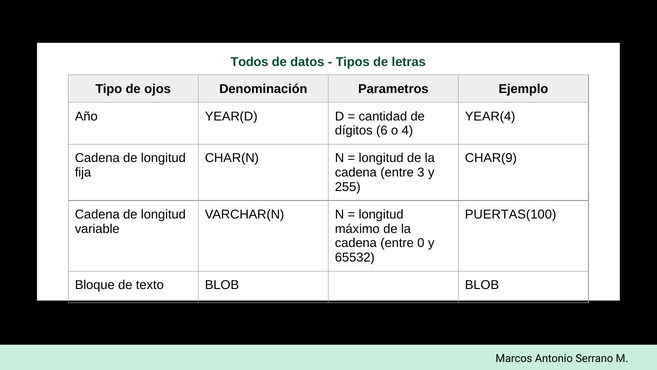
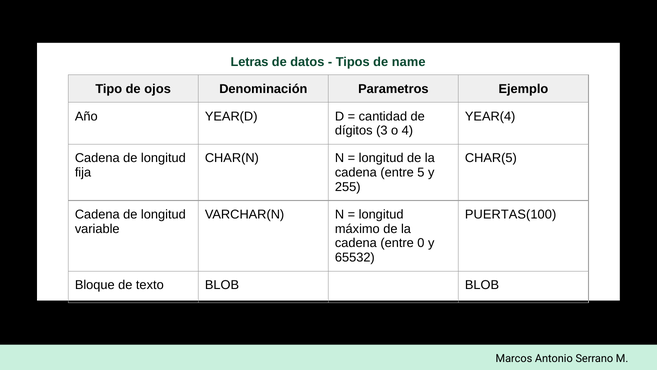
Todos: Todos -> Letras (249, 62)
letras: letras -> name (409, 62)
6: 6 -> 3 (382, 131)
CHAR(9: CHAR(9 -> CHAR(5 (491, 158)
3: 3 -> 5 (421, 172)
